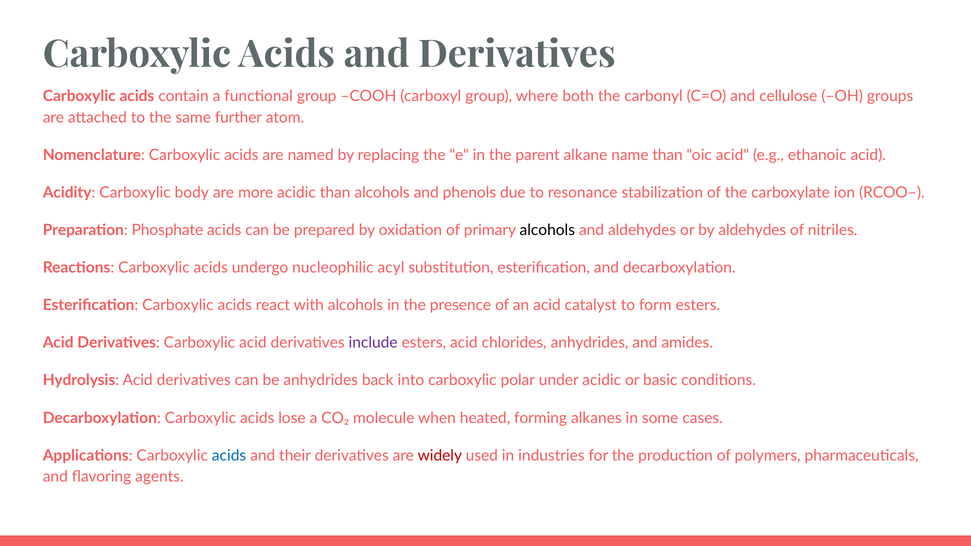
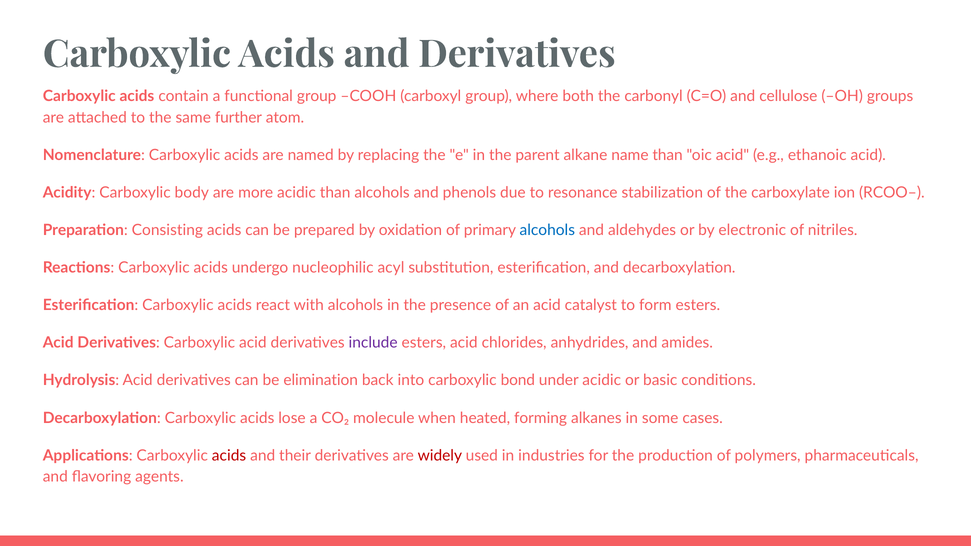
Phosphate: Phosphate -> Consisting (167, 230)
alcohols colour: black -> blue (547, 230)
by aldehydes: aldehydes -> electronic (752, 230)
be anhydrides: anhydrides -> elimination (321, 380)
polar: polar -> bond (518, 380)
acids colour: blue -> red (229, 456)
